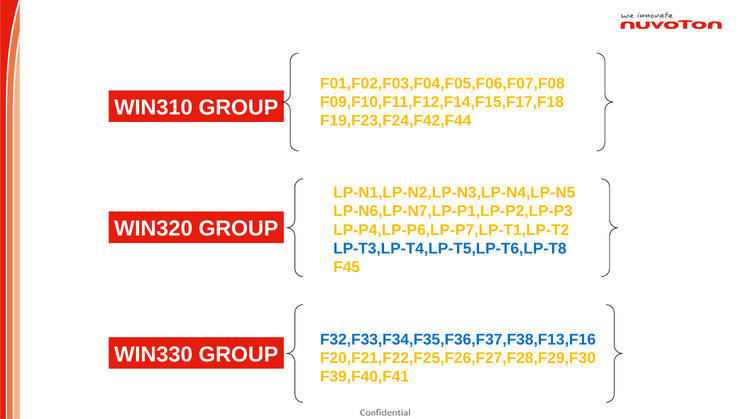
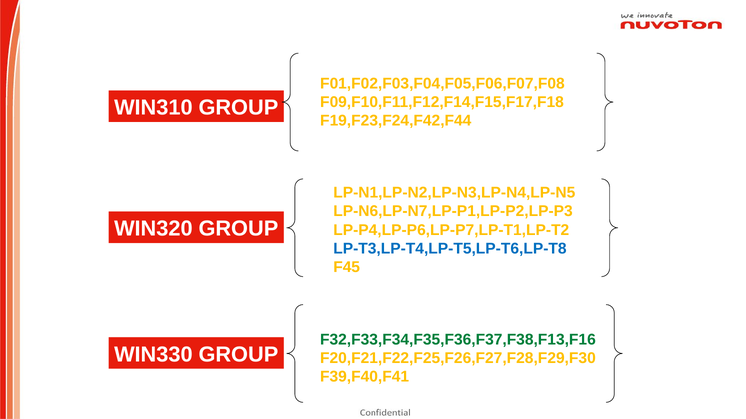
F32,F33,F34,F35,F36,F37,F38,F13,F16 colour: blue -> green (458, 340)
